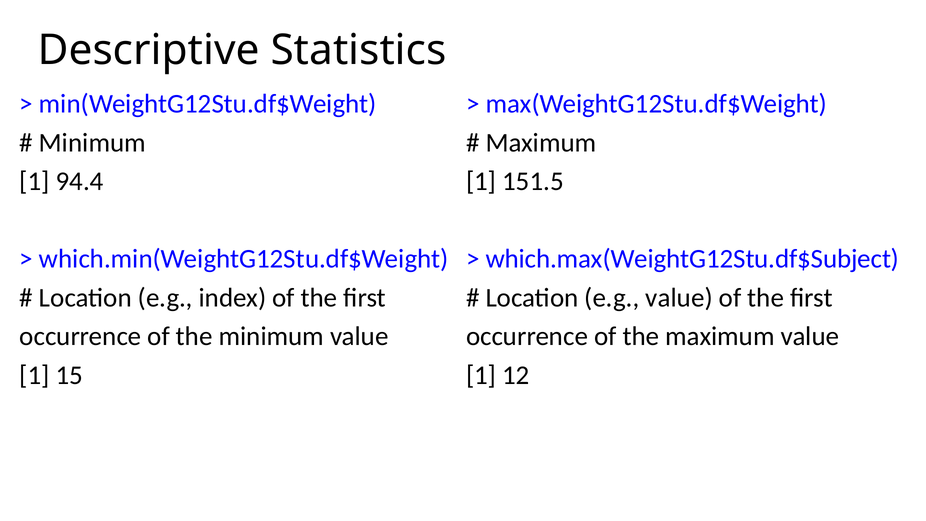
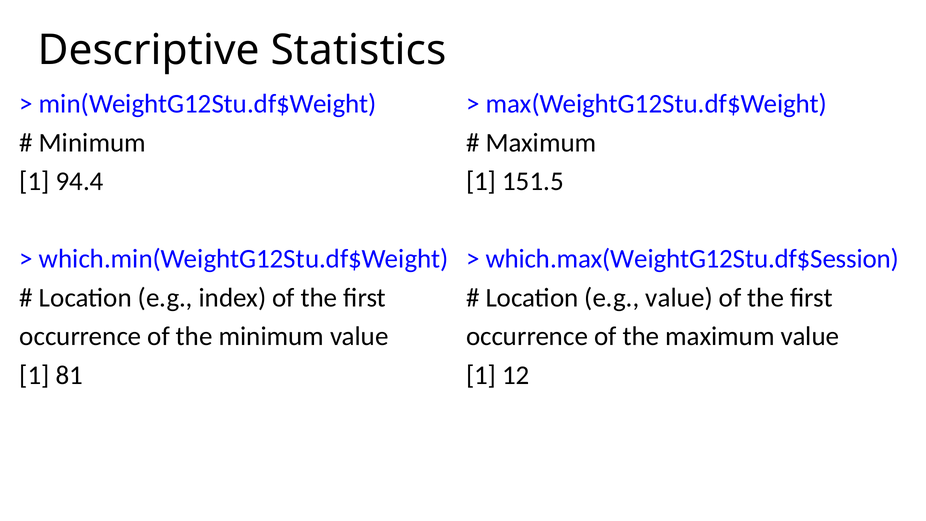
which.max(WeightG12Stu.df$Subject: which.max(WeightG12Stu.df$Subject -> which.max(WeightG12Stu.df$Session (692, 259)
15: 15 -> 81 (69, 375)
